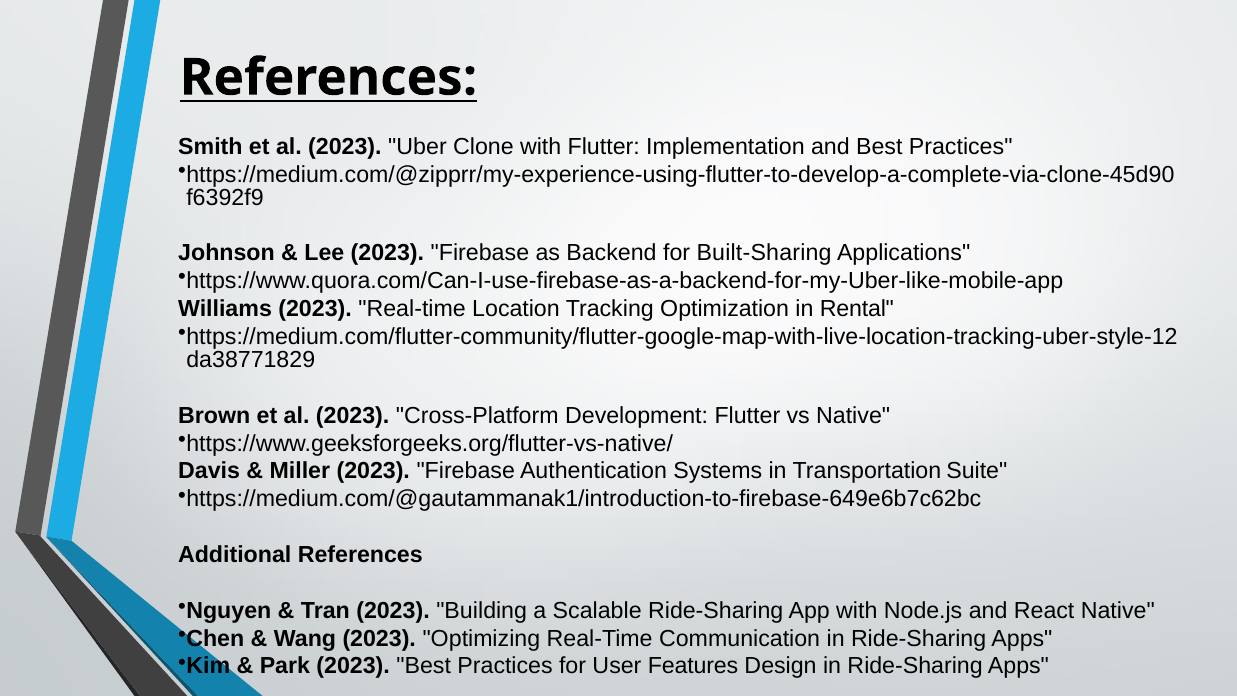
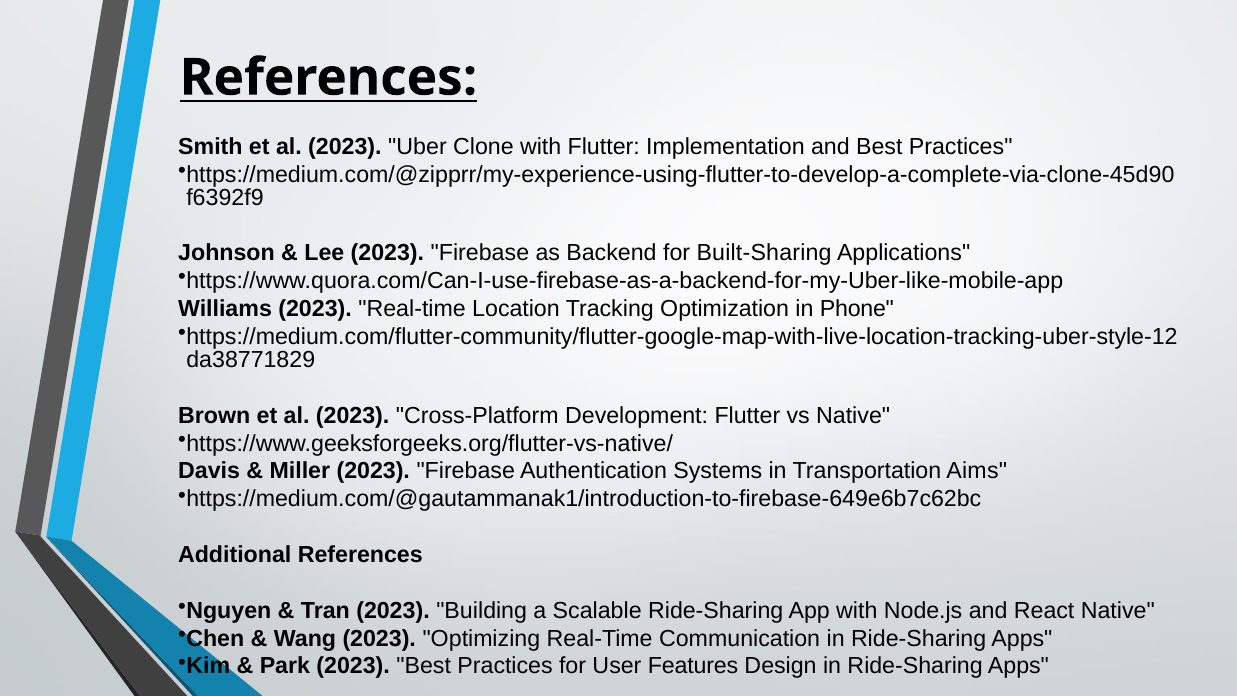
Rental: Rental -> Phone (857, 309)
Suite: Suite -> Aims (977, 471)
